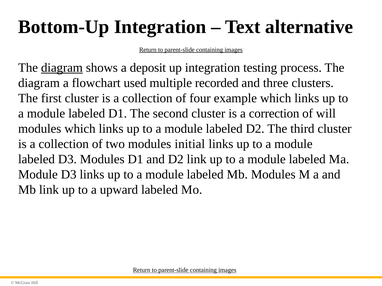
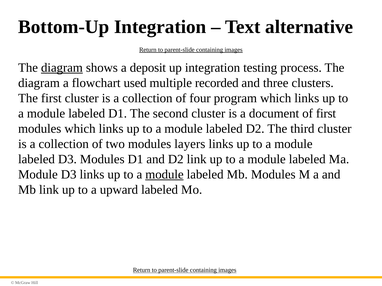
example: example -> program (235, 98)
correction: correction -> document (274, 114)
of will: will -> first (326, 114)
initial: initial -> layers (190, 144)
module underline: none -> present (164, 175)
